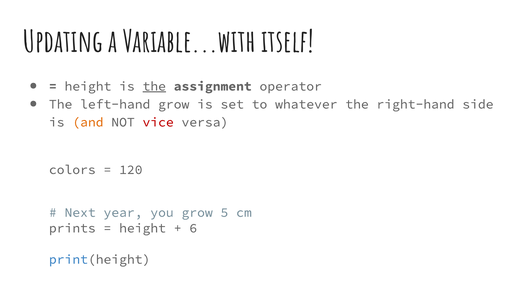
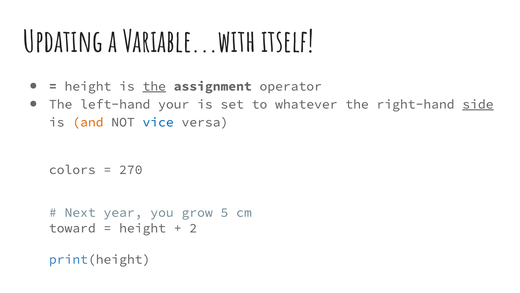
left-hand grow: grow -> your (174, 104)
side underline: none -> present (478, 104)
vice colour: red -> blue (158, 122)
120: 120 -> 270 (131, 169)
prints: prints -> toward (72, 228)
6: 6 -> 2 (193, 228)
